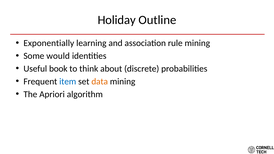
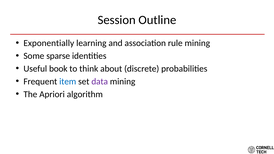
Holiday: Holiday -> Session (117, 20)
would: would -> sparse (58, 56)
data colour: orange -> purple (100, 82)
